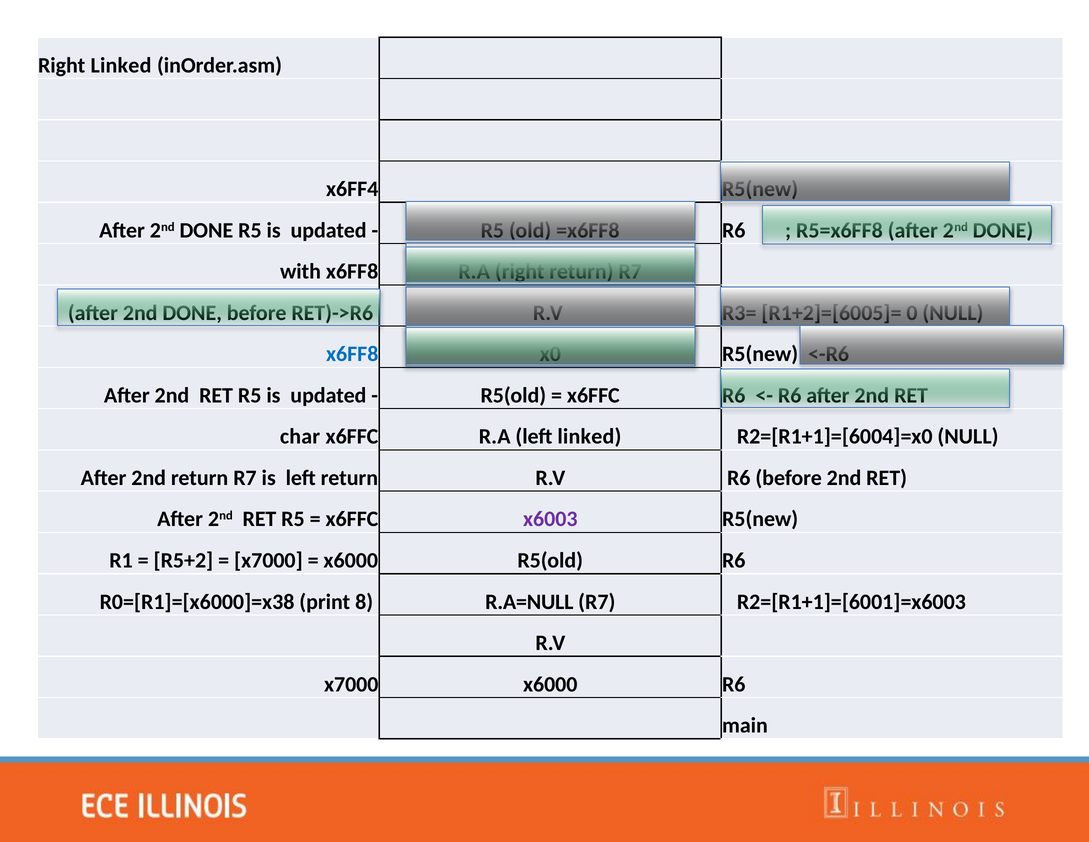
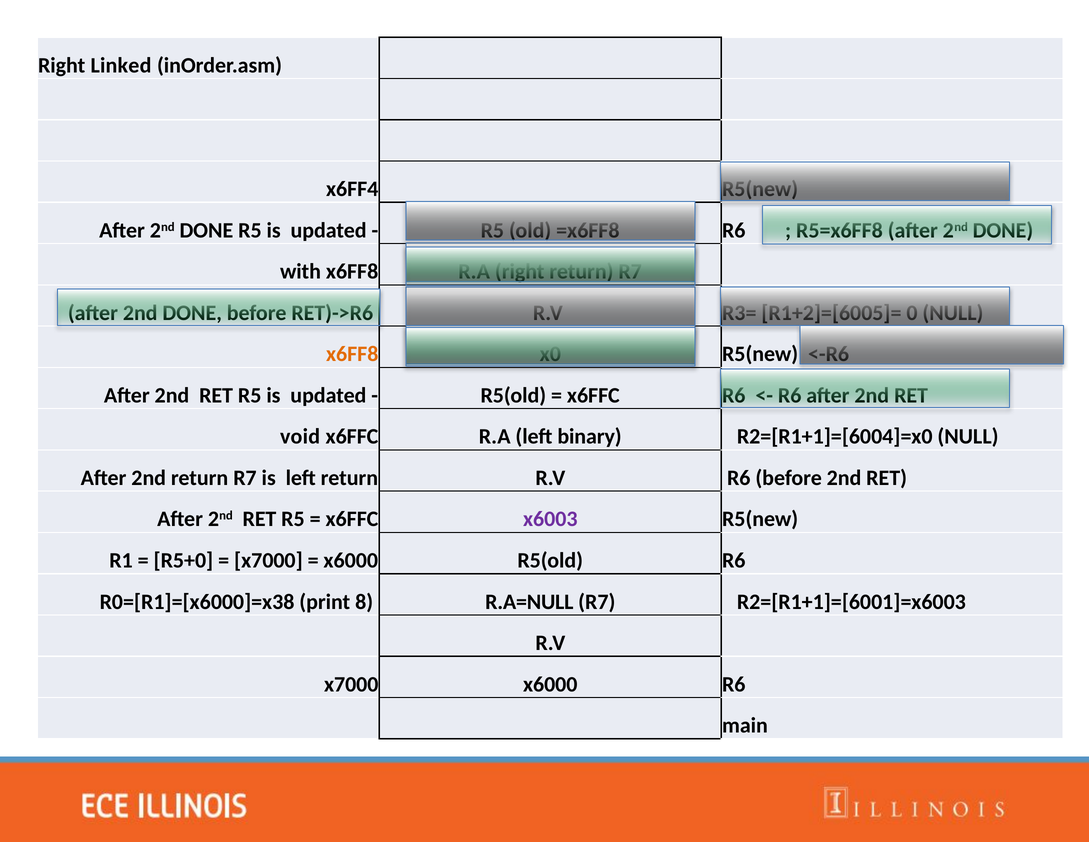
x6FF8 colour: blue -> orange (352, 354)
char: char -> void (300, 436)
left linked: linked -> binary (590, 436)
R5+2: R5+2 -> R5+0 (183, 560)
